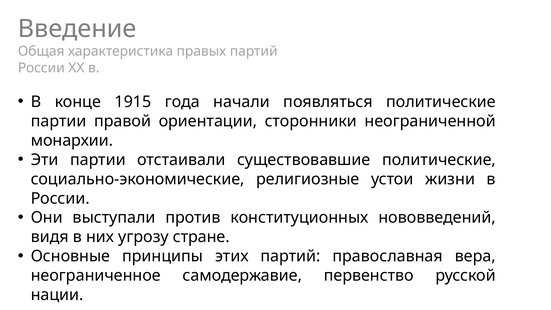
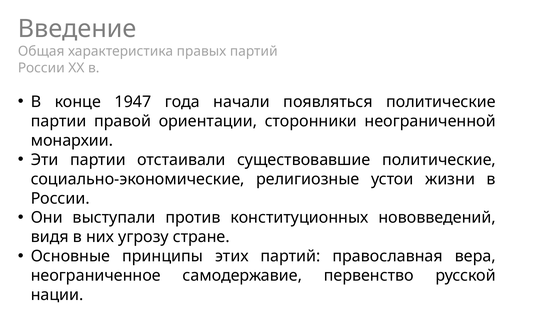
1915: 1915 -> 1947 (133, 102)
